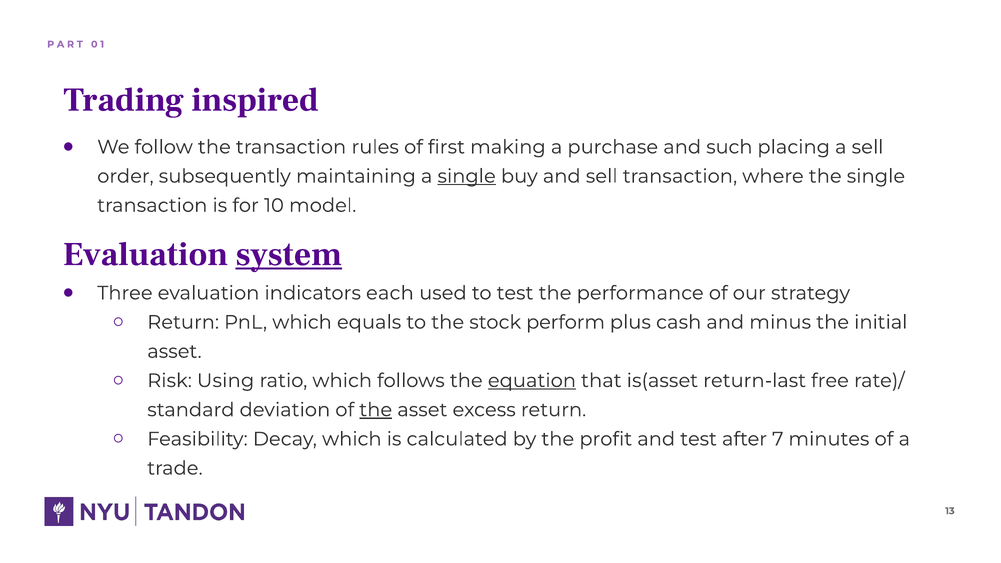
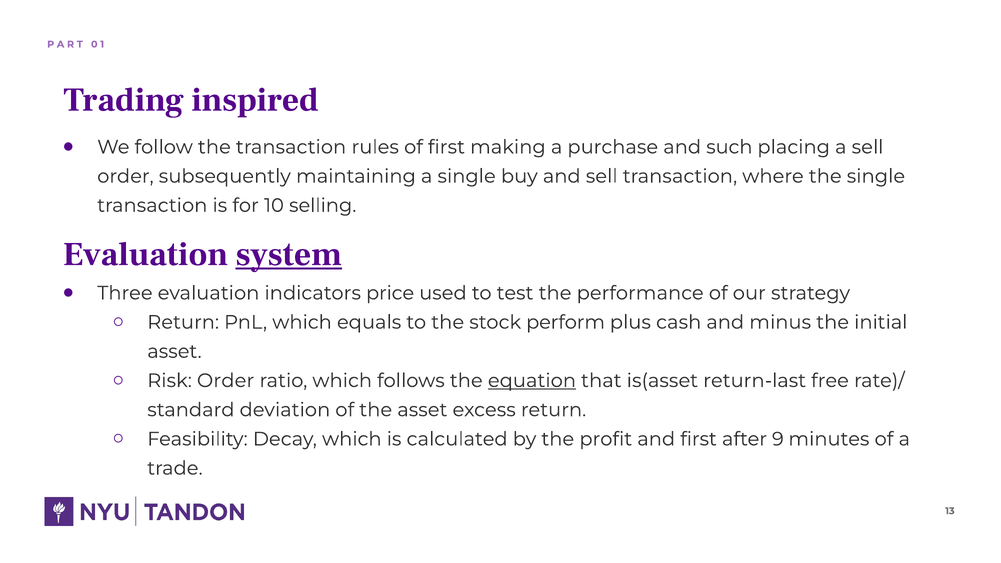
single underline: present -> none (467, 176)
model: model -> selling (323, 205)
each: each -> price (390, 293)
Risk Using: Using -> Order (226, 381)
the underline: present -> none (376, 410)
and test: test -> first (699, 439)
7: 7 -> 9 (778, 439)
